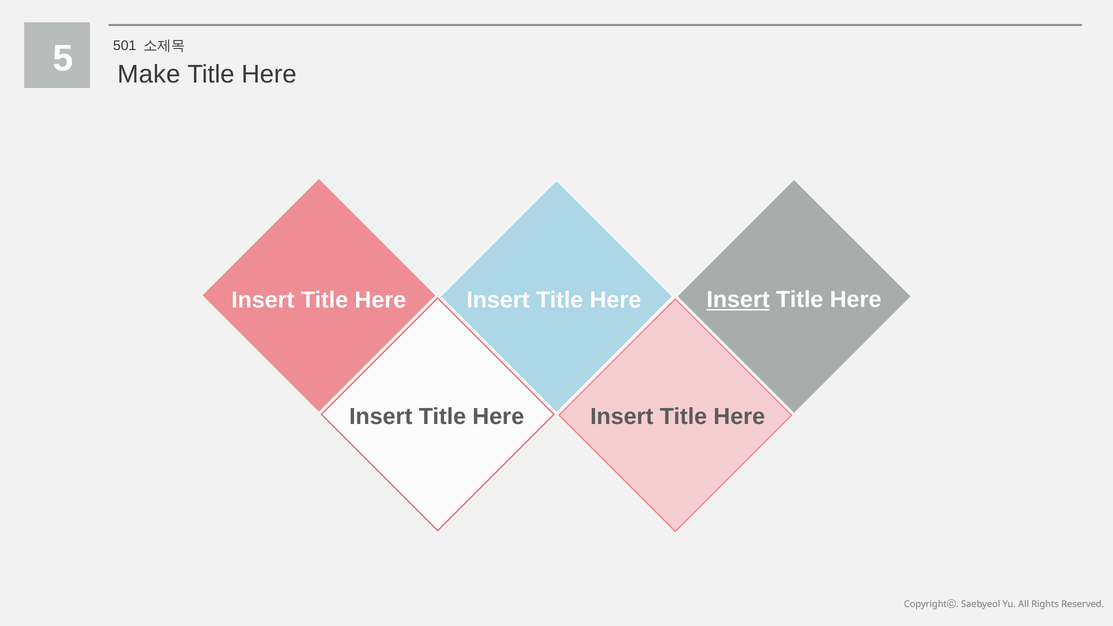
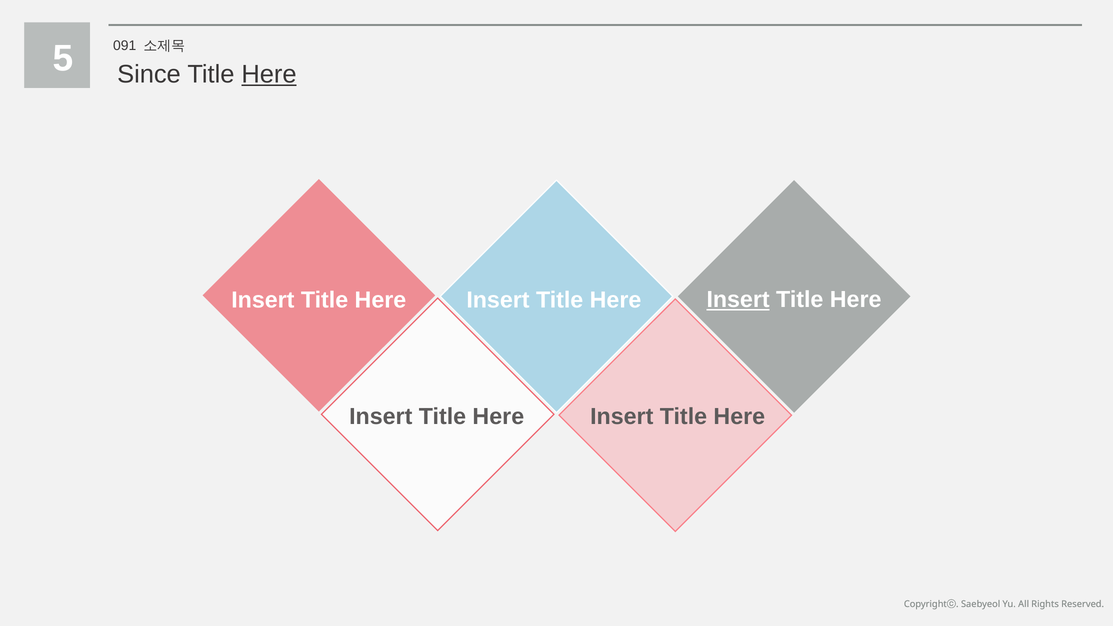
501: 501 -> 091 (125, 45)
Make: Make -> Since (149, 74)
Here underline: none -> present (269, 74)
